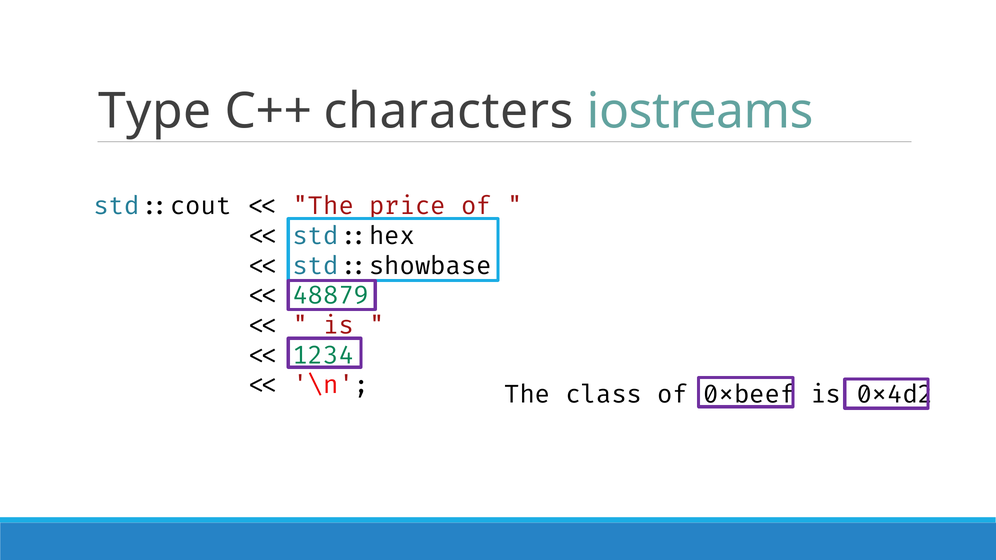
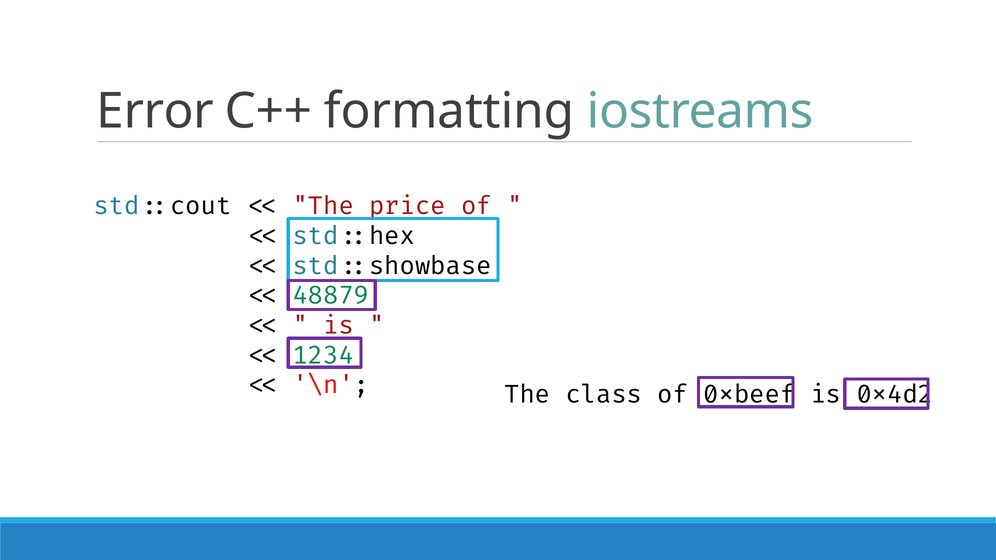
Type: Type -> Error (155, 112)
characters: characters -> formatting (449, 112)
